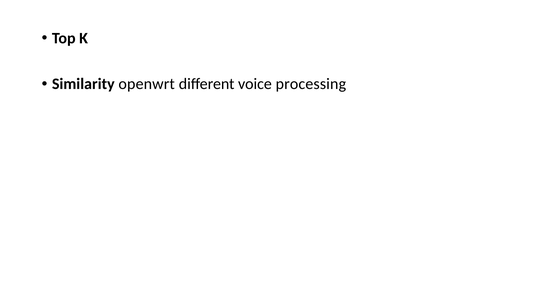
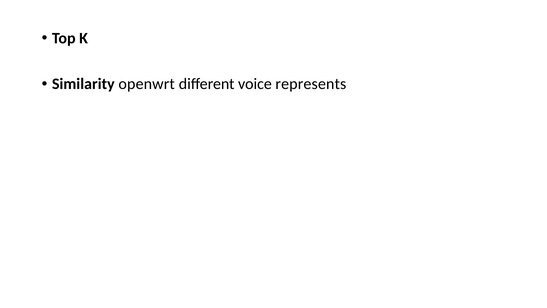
processing: processing -> represents (311, 84)
